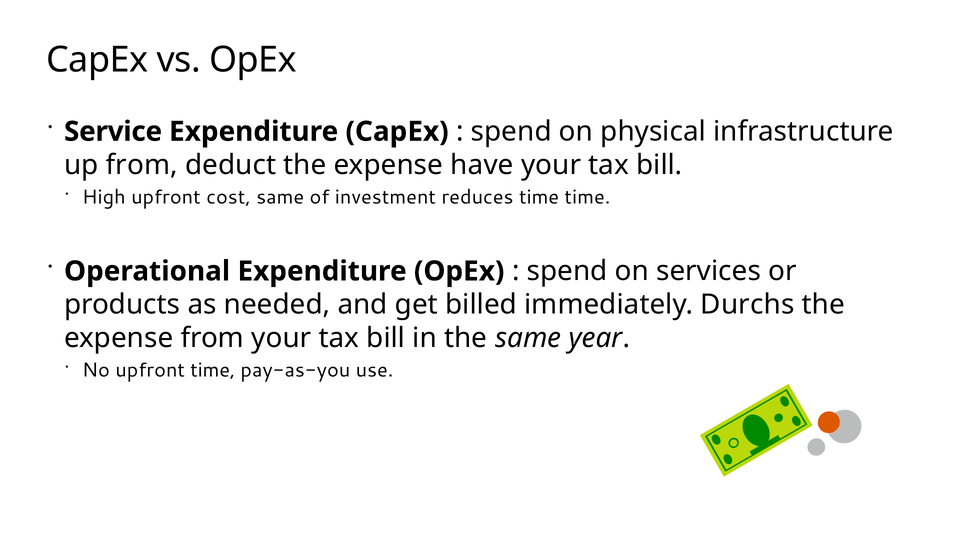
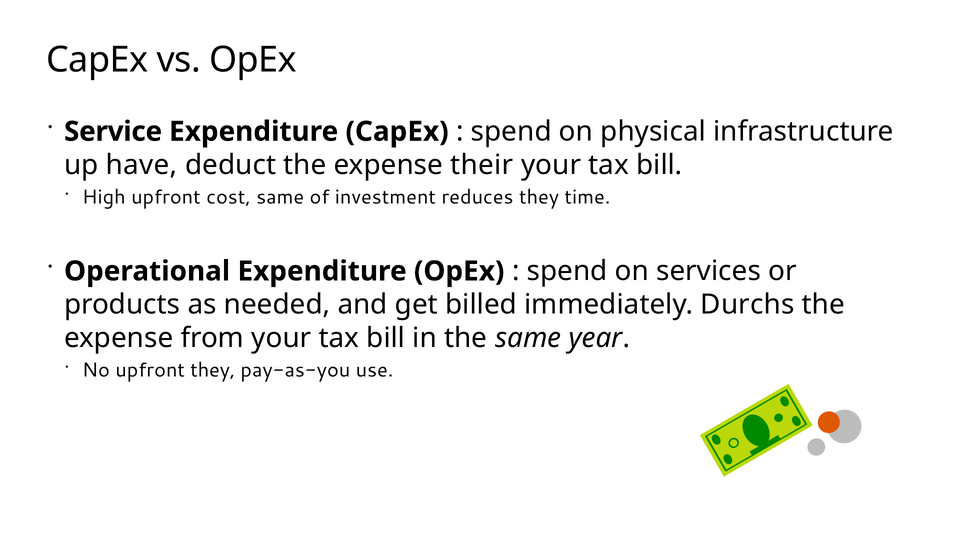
up from: from -> have (142, 165)
have: have -> their (482, 165)
reduces time: time -> they (539, 197)
upfront time: time -> they (213, 371)
